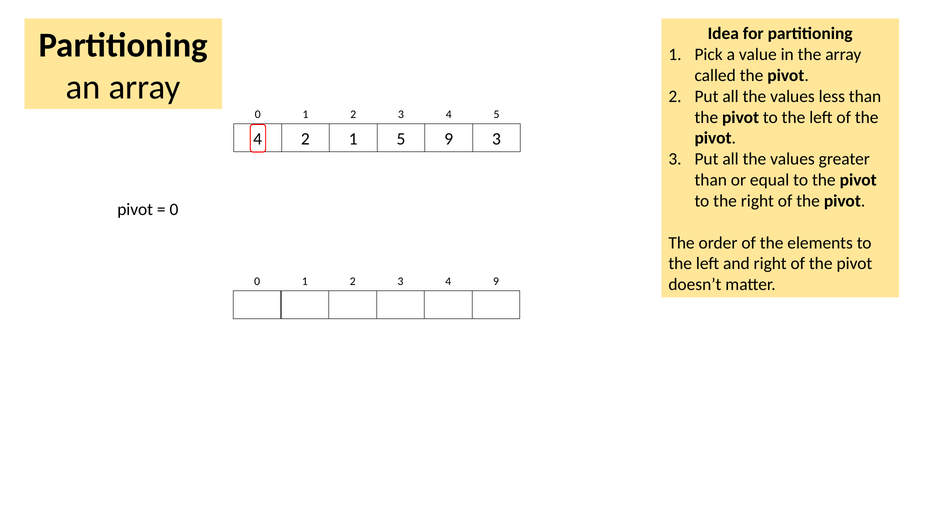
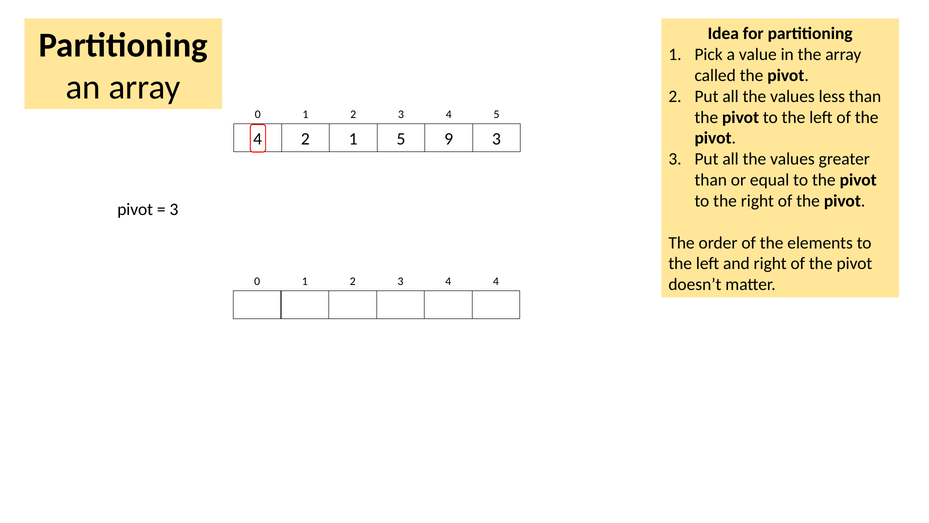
0: 0 -> 3 (174, 209)
2 9: 9 -> 4 (496, 281)
